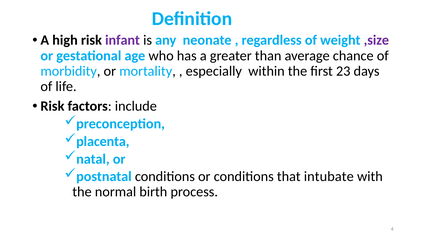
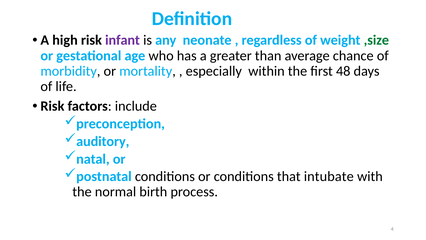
,size colour: purple -> green (376, 40)
23: 23 -> 48 (343, 71)
placenta: placenta -> auditory (103, 141)
